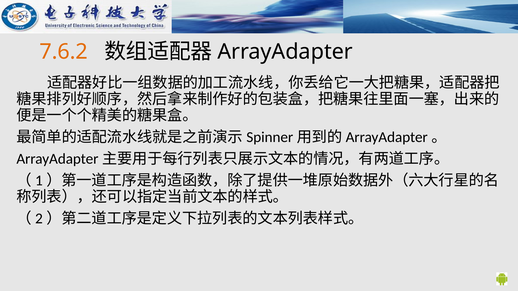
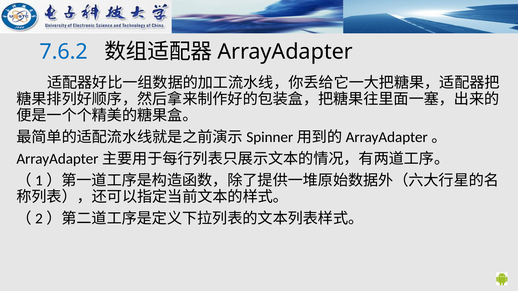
7.6.2 colour: orange -> blue (64, 52)
